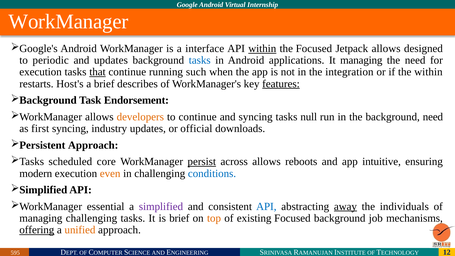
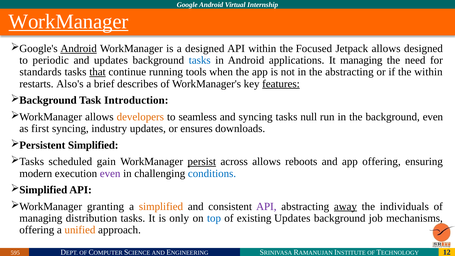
WorkManager underline: none -> present (69, 22)
Android underline: none -> present (79, 48)
a interface: interface -> designed (205, 48)
within underline: present -> none (262, 48)
execution: execution -> standards (41, 72)
such: such -> tools (196, 72)
the integration: integration -> abstracting (349, 72)
Host's: Host's -> Also's (70, 84)
Endorsement: Endorsement -> Introduction (136, 100)
to continue: continue -> seamless (198, 117)
background need: need -> even (433, 117)
official: official -> ensures (196, 129)
Approach: Approach -> Simplified (93, 145)
core: core -> gain (106, 162)
app intuitive: intuitive -> offering (381, 162)
even colour: orange -> purple (110, 173)
essential: essential -> granting (106, 206)
simplified colour: purple -> orange (161, 206)
API colour: blue -> purple (266, 206)
managing challenging: challenging -> distribution (91, 218)
is brief: brief -> only (179, 218)
top colour: orange -> blue (214, 218)
existing Focused: Focused -> Updates (292, 218)
offering underline: present -> none (37, 230)
